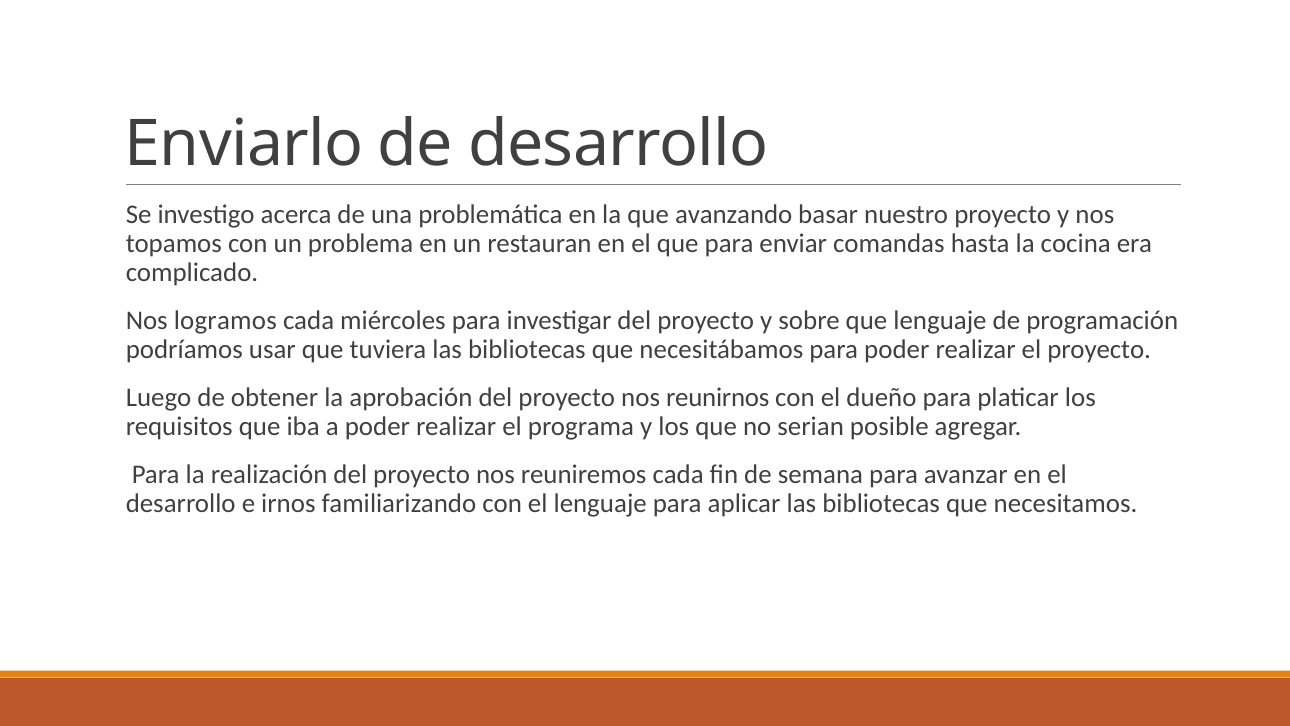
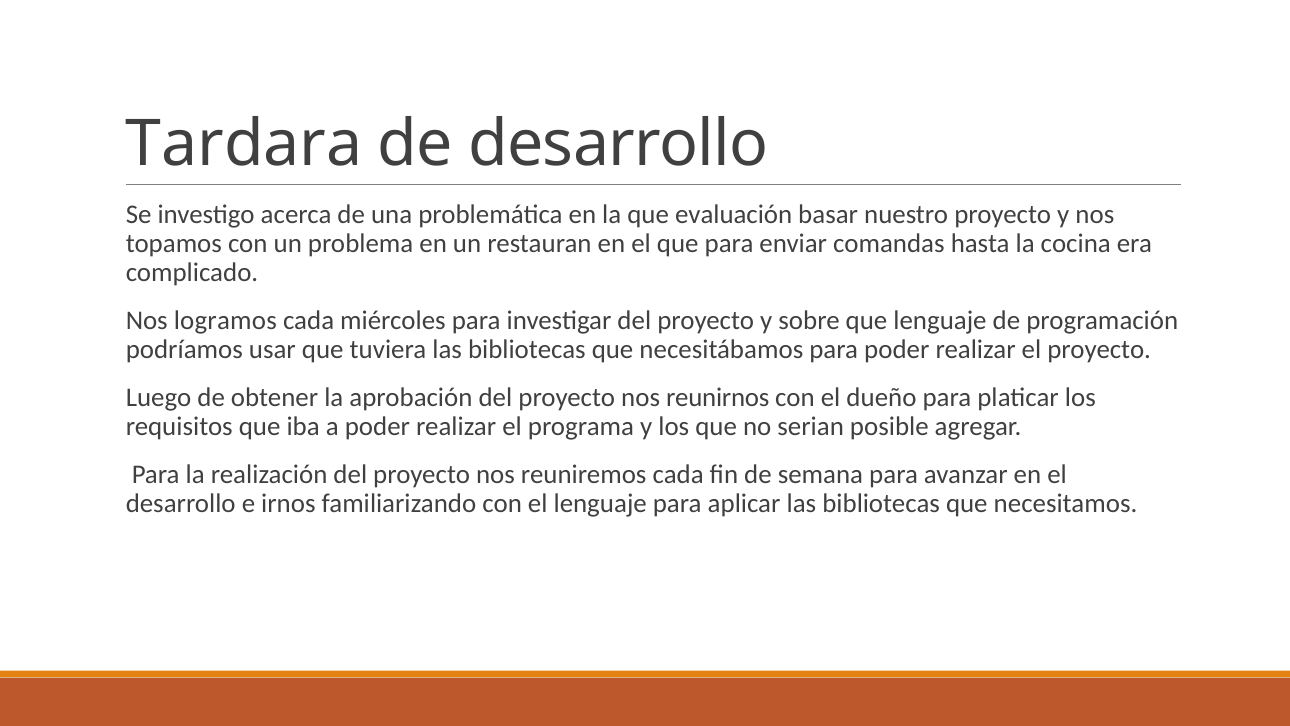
Enviarlo: Enviarlo -> Tardara (244, 145)
avanzando: avanzando -> evaluación (734, 214)
